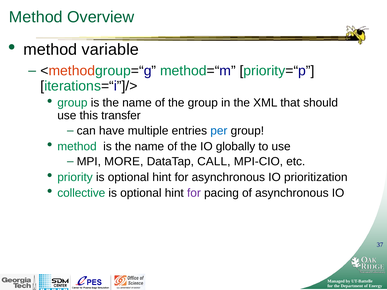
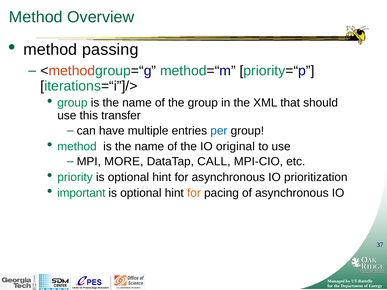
variable: variable -> passing (110, 50)
globally: globally -> original (235, 147)
collective: collective -> important (81, 193)
for colour: purple -> orange (194, 193)
